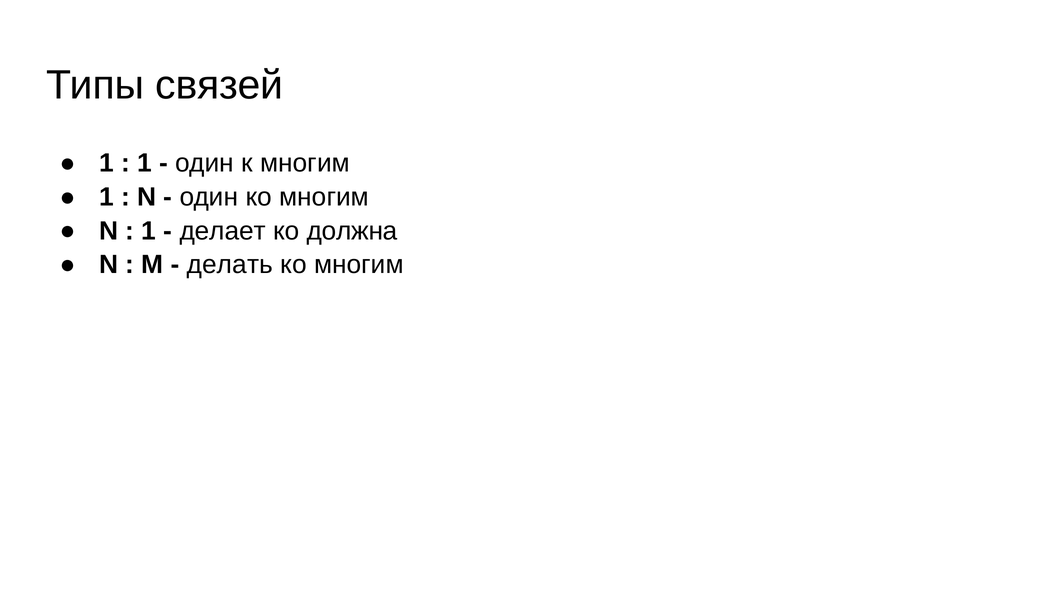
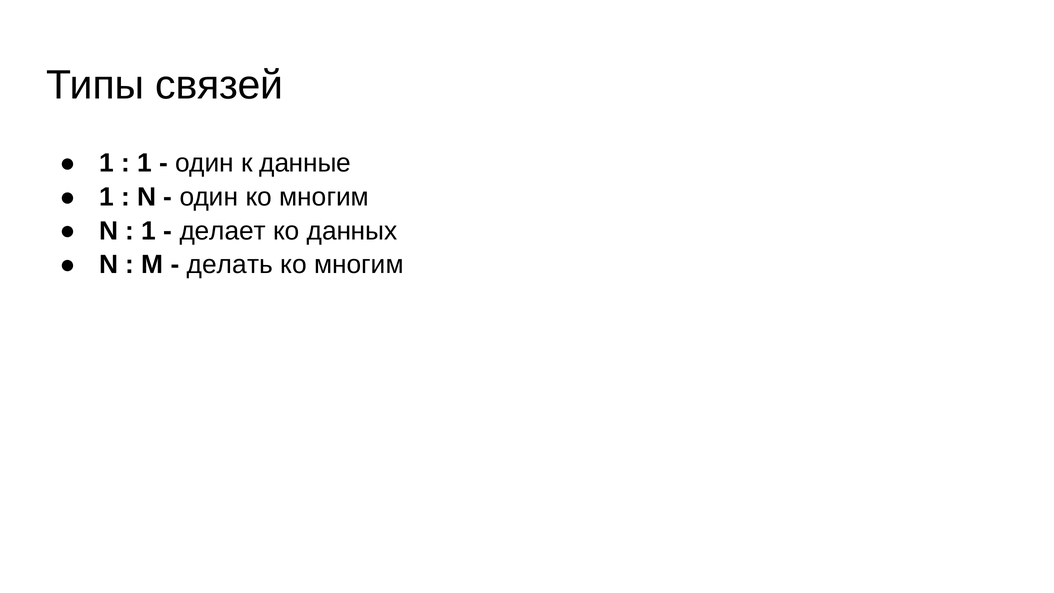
к многим: многим -> данные (305, 163)
должна: должна -> данных (352, 231)
